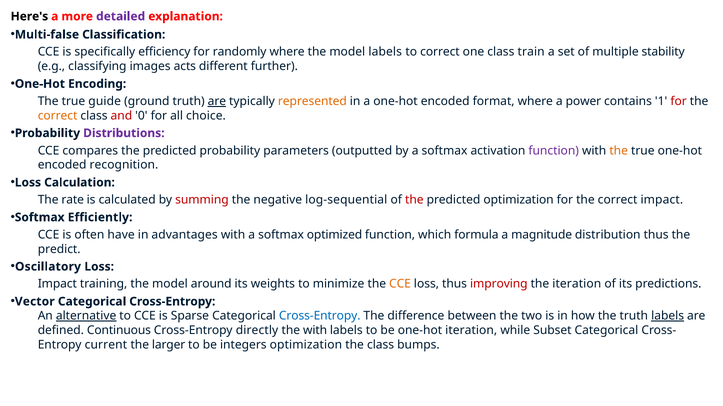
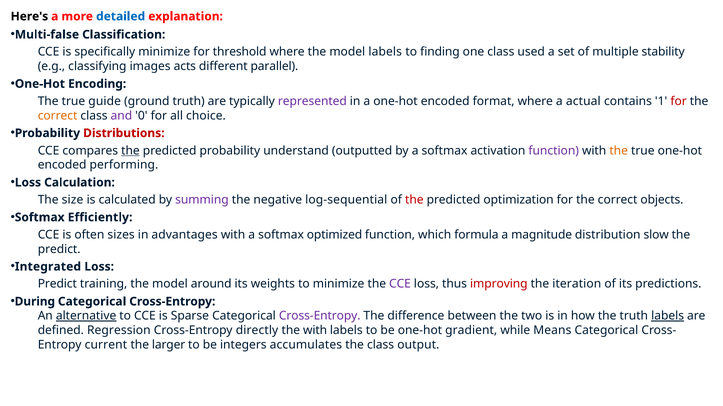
detailed colour: purple -> blue (121, 16)
specifically efficiency: efficiency -> minimize (164, 52)
randomly: randomly -> threshold (240, 52)
to correct: correct -> finding (440, 52)
train: train -> used (531, 52)
further: further -> parallel (274, 67)
are underline: present -> none (217, 101)
represented colour: orange -> purple (312, 101)
power: power -> actual (583, 101)
and colour: red -> purple (121, 116)
Distributions colour: purple -> red (124, 133)
the underline: none -> present (130, 151)
parameters: parameters -> understand (296, 151)
recognition: recognition -> performing (124, 165)
rate: rate -> size (73, 200)
summing colour: red -> purple (202, 200)
correct impact: impact -> objects (662, 200)
have: have -> sizes (121, 235)
distribution thus: thus -> slow (656, 235)
Oscillatory: Oscillatory -> Integrated (48, 267)
Impact: Impact -> Predict (57, 285)
CCE colour: orange -> purple (400, 285)
Vector: Vector -> During (35, 302)
Cross-Entropy colour: blue -> purple (320, 316)
Continuous: Continuous -> Regression (119, 331)
one-hot iteration: iteration -> gradient (471, 331)
Subset: Subset -> Means (552, 331)
integers optimization: optimization -> accumulates (306, 345)
bumps: bumps -> output (418, 345)
